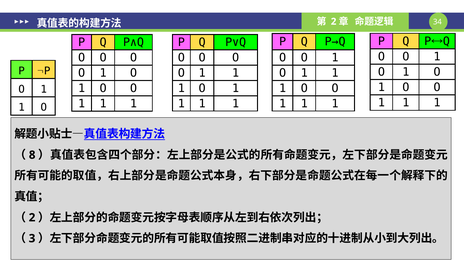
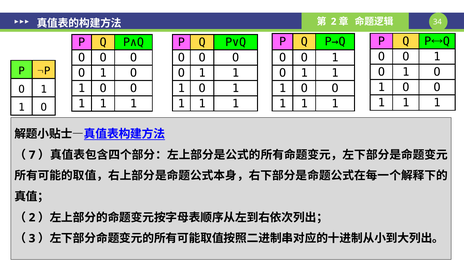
8: 8 -> 7 (32, 155)
